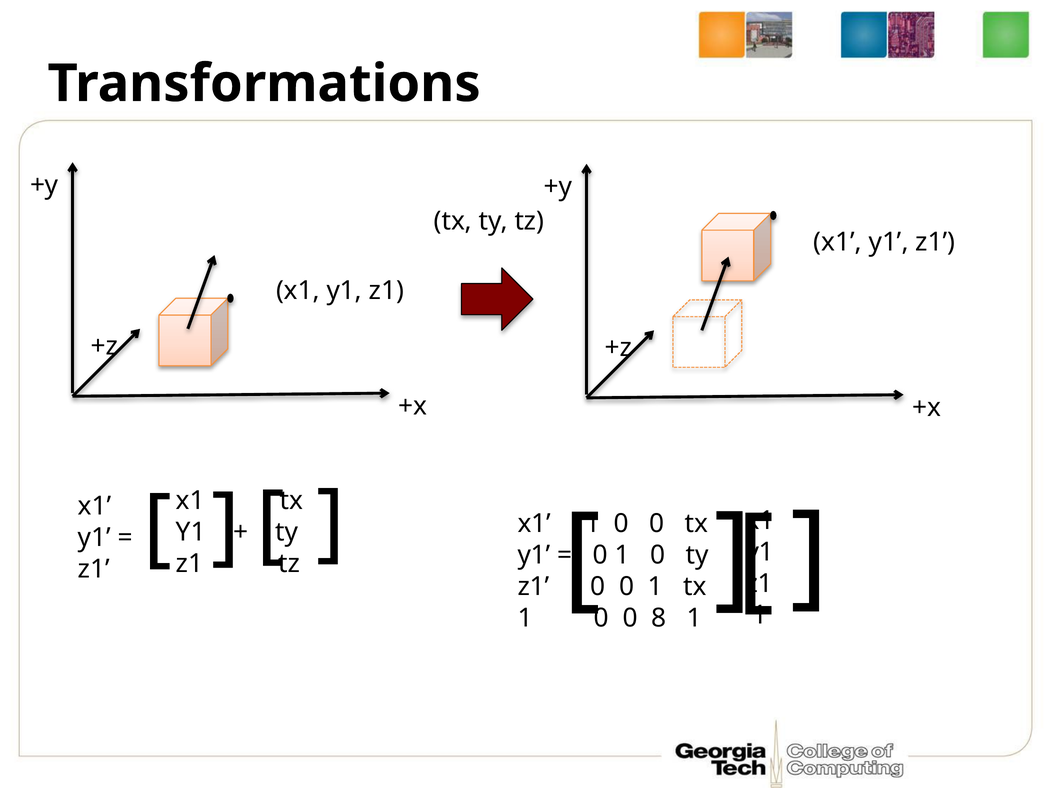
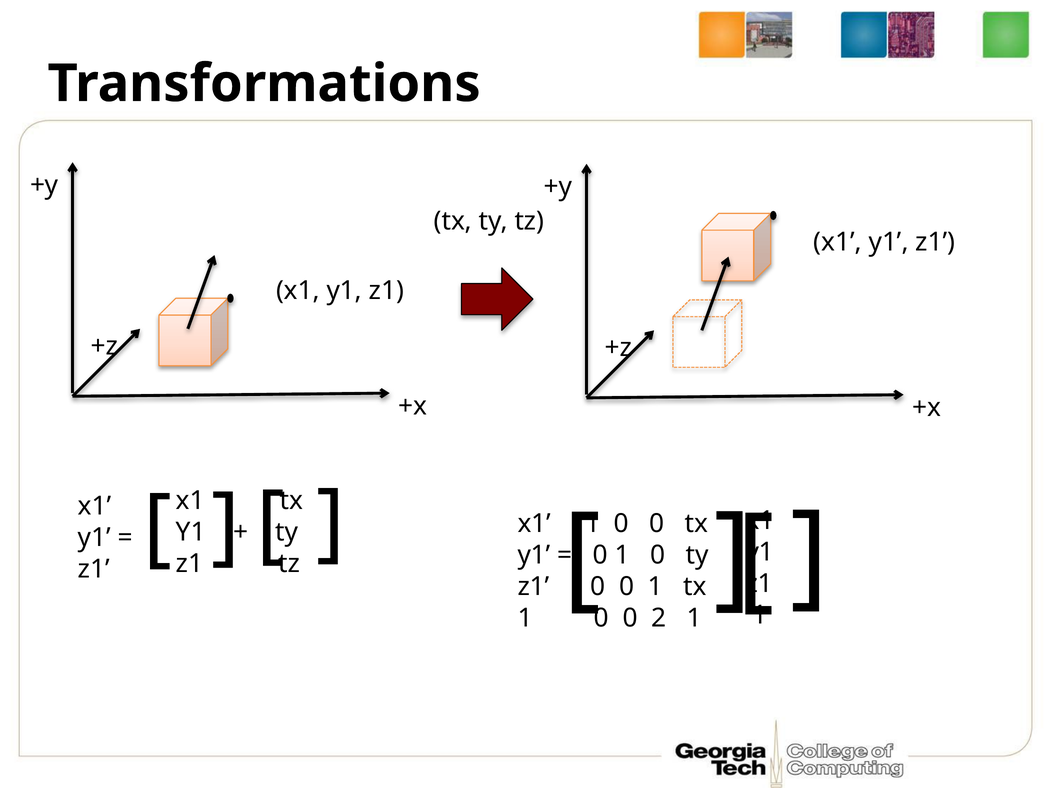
8: 8 -> 2 (659, 618)
